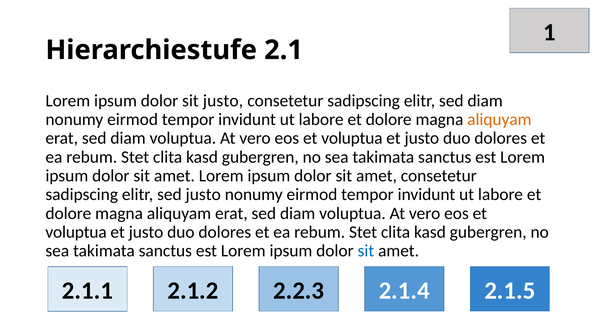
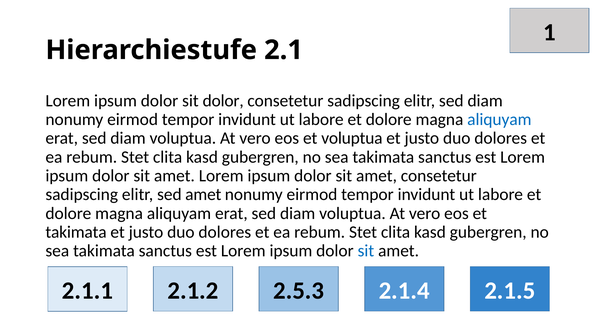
sit justo: justo -> dolor (223, 101)
aliquyam colour: orange -> blue (499, 120)
sed justo: justo -> amet (203, 195)
voluptua: voluptua -> takimata (76, 232)
2.2.3: 2.2.3 -> 2.5.3 (299, 291)
